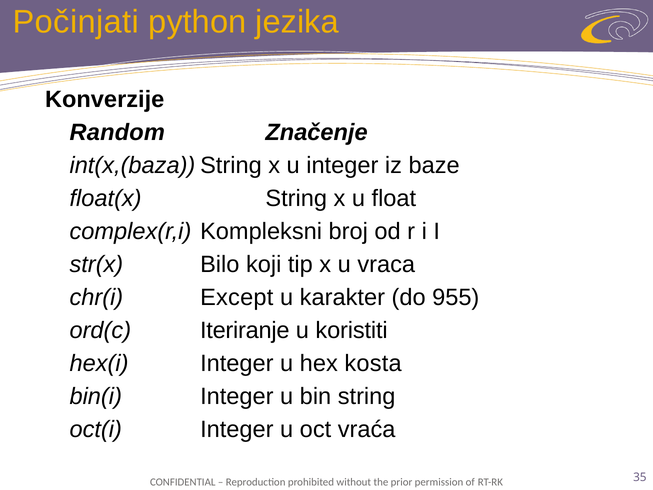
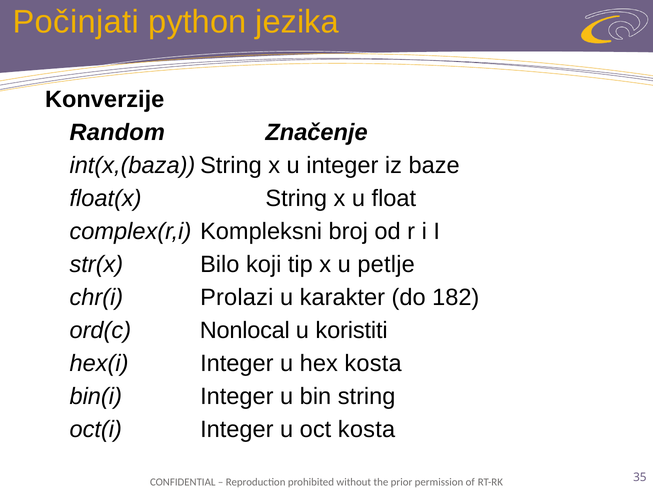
vraca: vraca -> petlje (386, 264)
Except: Except -> Prolazi (237, 297)
955: 955 -> 182 (456, 297)
Iteriranje: Iteriranje -> Nonlocal (245, 330)
oct vraća: vraća -> kosta (367, 429)
